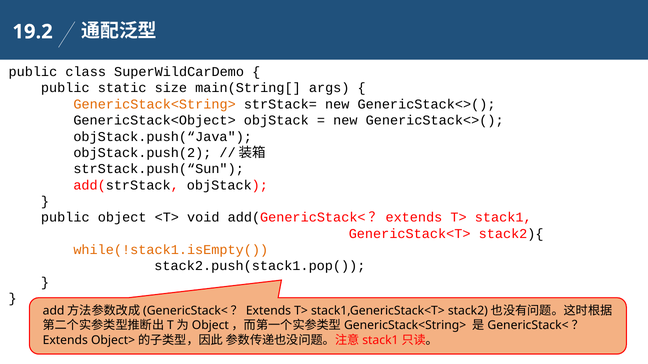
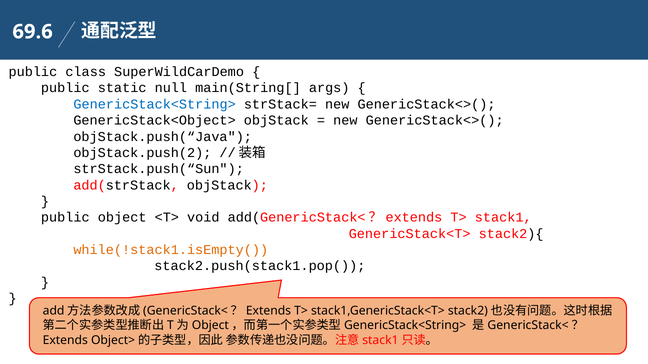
19.2: 19.2 -> 69.6 (33, 32)
size: size -> null (171, 88)
GenericStack<String> colour: orange -> blue (155, 104)
